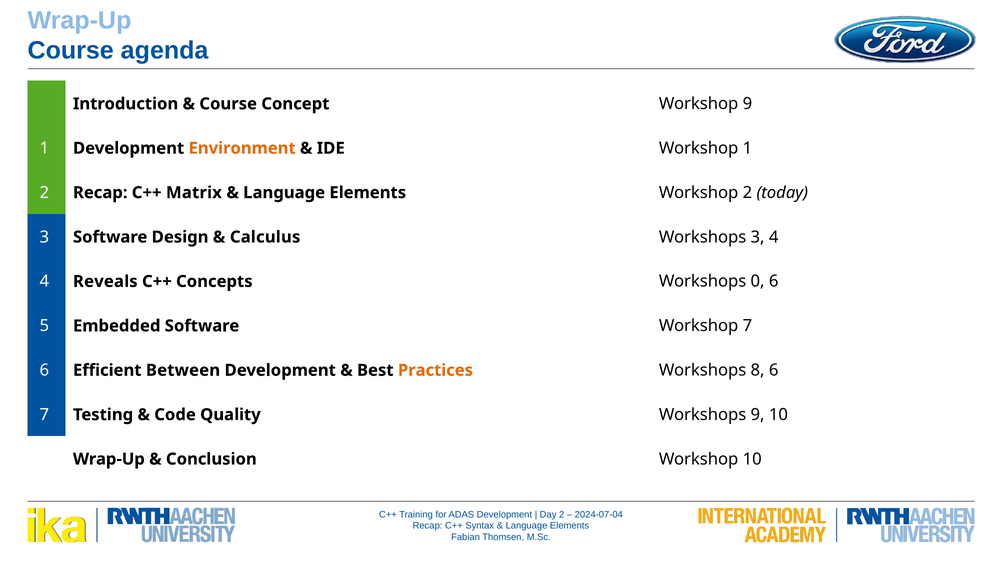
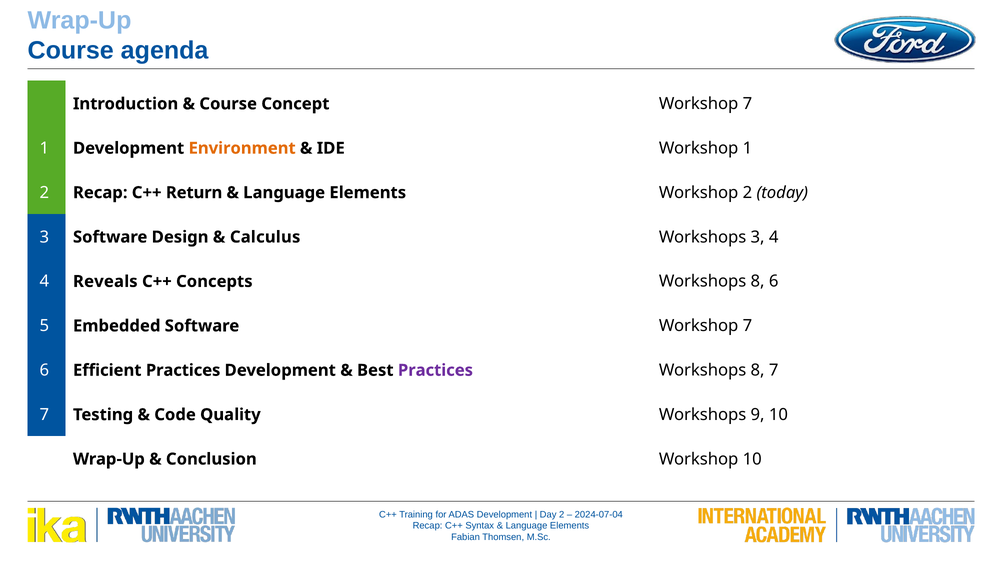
Concept Workshop 9: 9 -> 7 (747, 104)
Matrix: Matrix -> Return (194, 193)
Concepts Workshops 0: 0 -> 8 (758, 281)
Efficient Between: Between -> Practices (183, 370)
Practices colour: orange -> purple (435, 370)
8 6: 6 -> 7 (774, 370)
